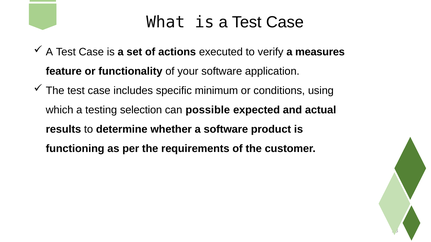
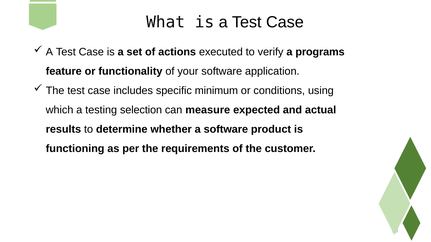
measures: measures -> programs (320, 52)
possible: possible -> measure (208, 110)
